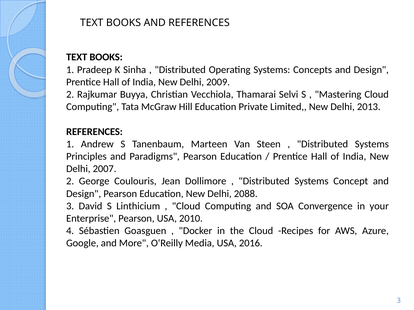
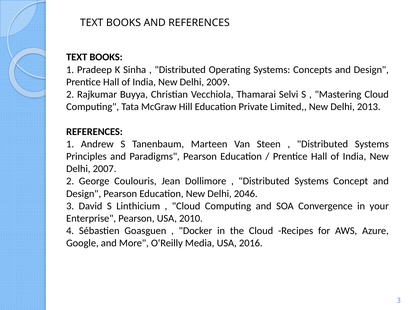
2088: 2088 -> 2046 (246, 194)
